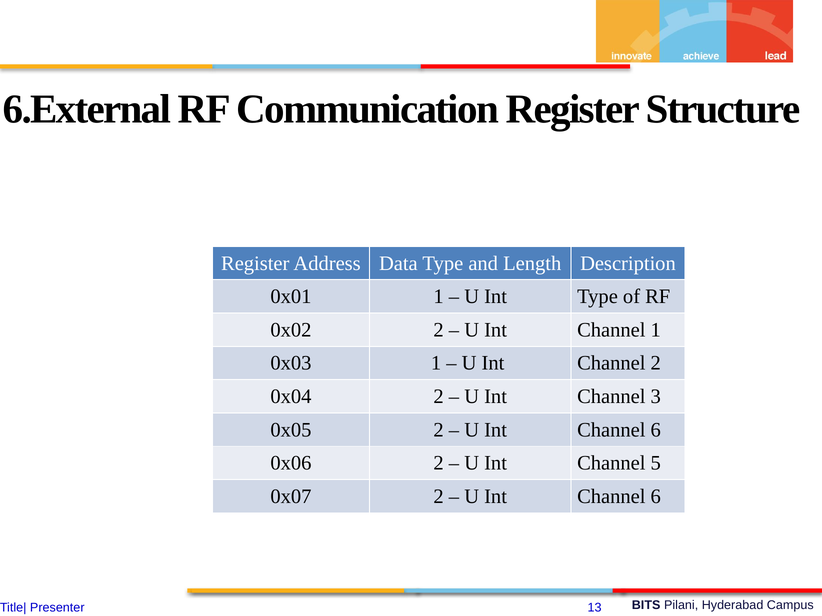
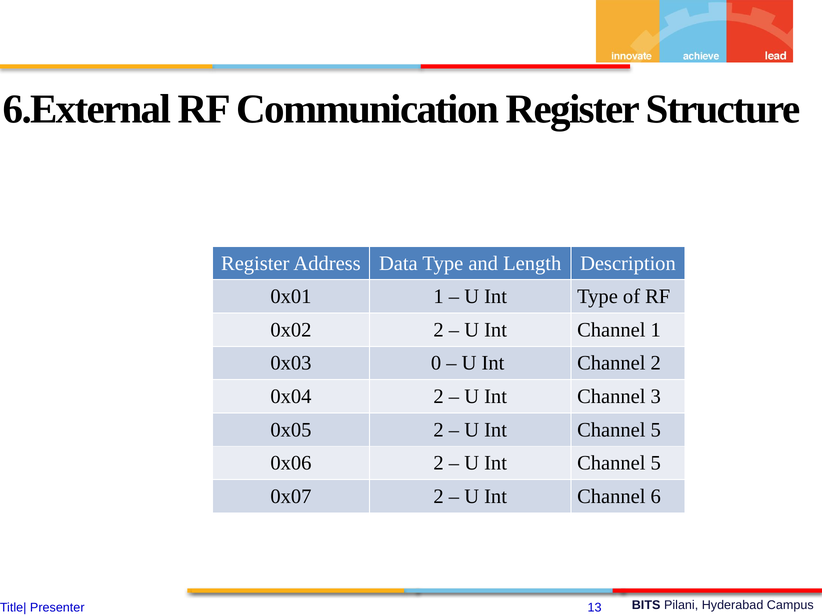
0x03 1: 1 -> 0 (436, 363)
6: 6 -> 5 (656, 430)
